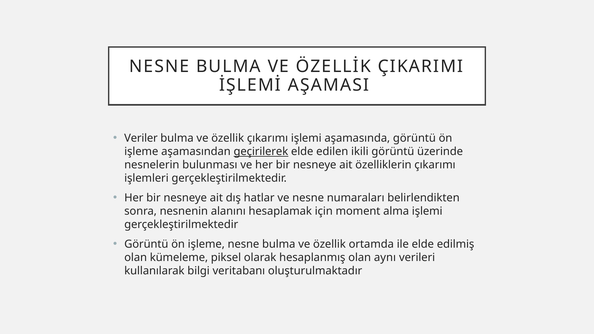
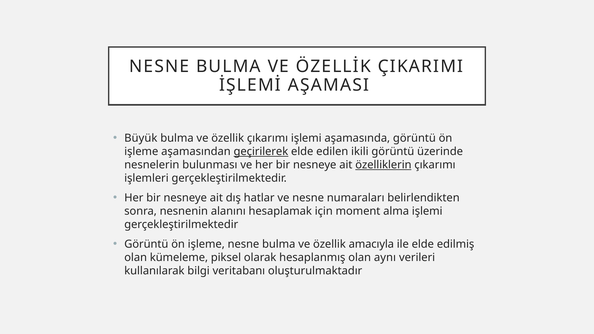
Veriler: Veriler -> Büyük (141, 138)
özelliklerin underline: none -> present (383, 165)
ortamda: ortamda -> amacıyla (371, 244)
